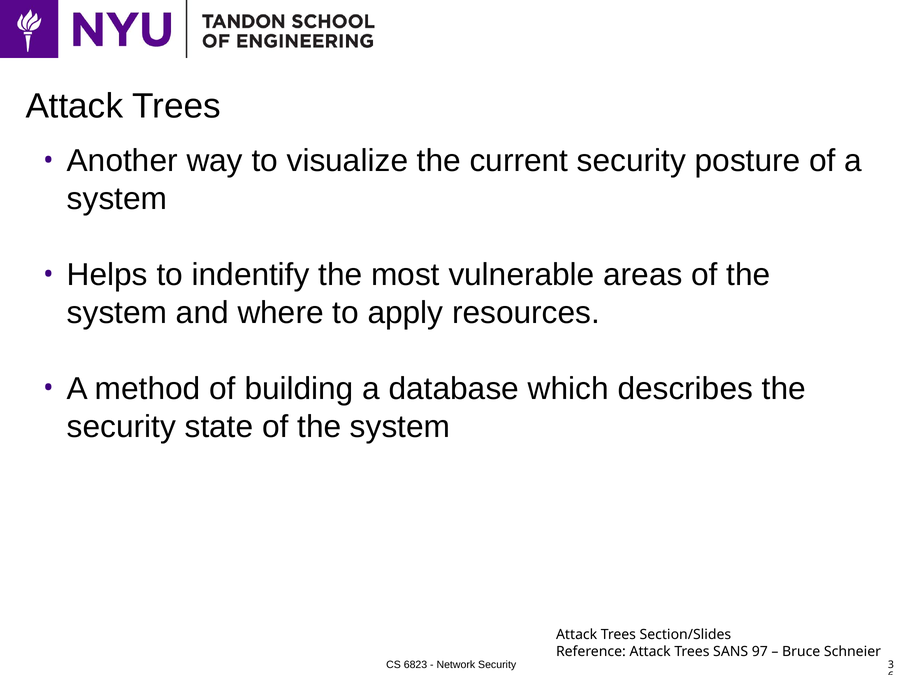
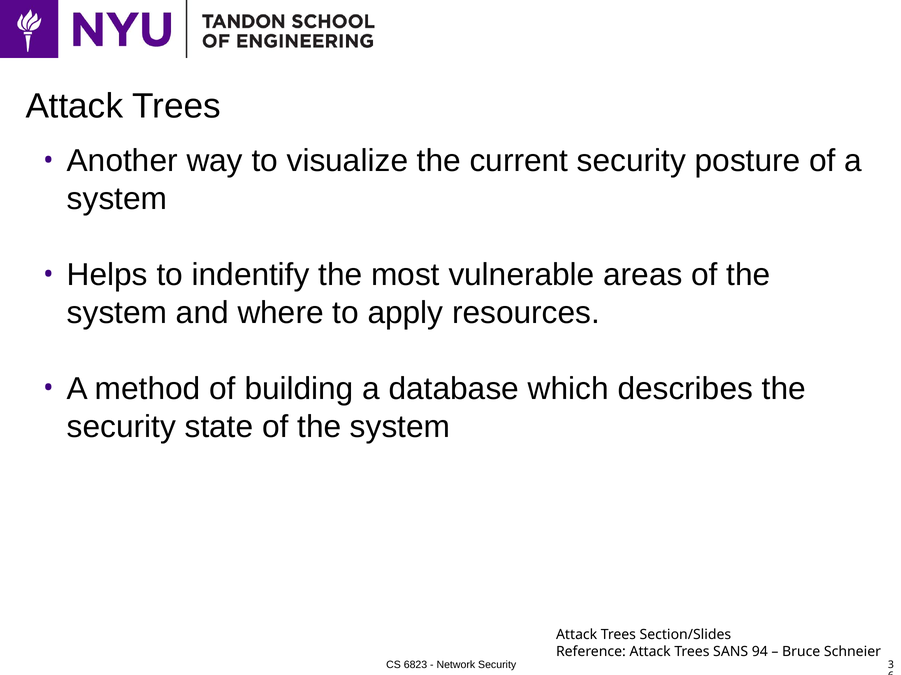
97: 97 -> 94 (760, 652)
